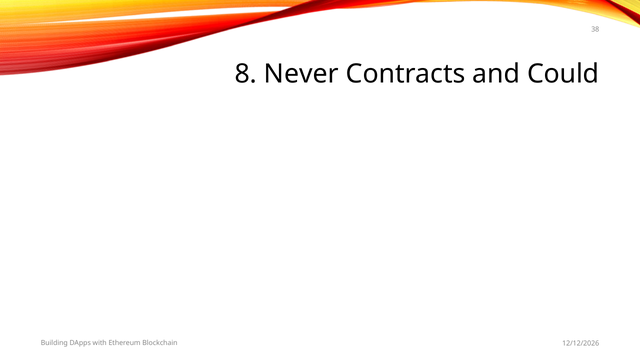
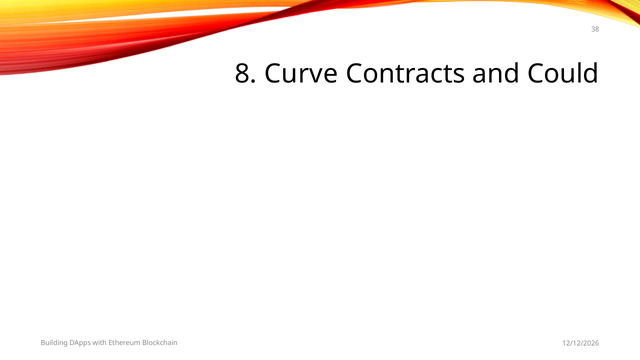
Never: Never -> Curve (301, 74)
